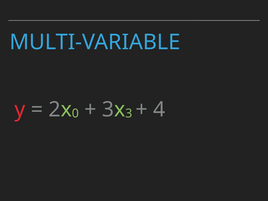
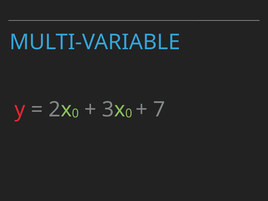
3: 3 -> 0 (129, 113)
4: 4 -> 7 (159, 109)
